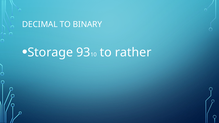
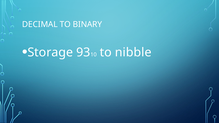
rather: rather -> nibble (133, 52)
